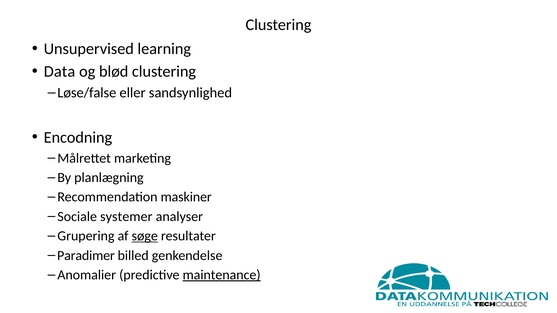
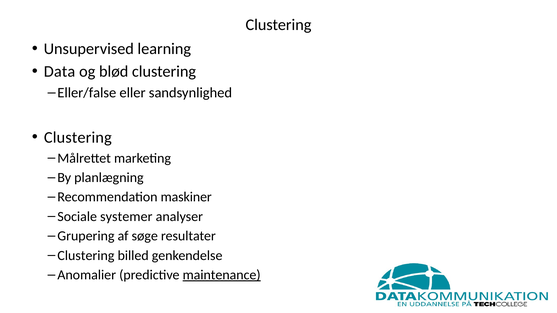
Løse/false: Løse/false -> Eller/false (87, 93)
Encodning: Encodning -> Clustering (78, 138)
søge underline: present -> none (145, 236)
Paradimer: Paradimer -> Clustering (86, 256)
